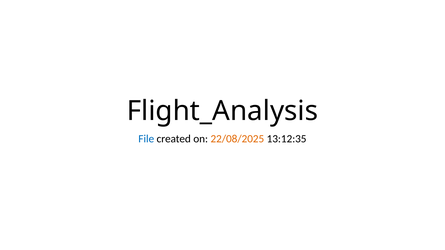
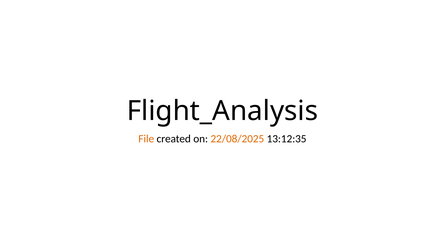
File colour: blue -> orange (146, 139)
